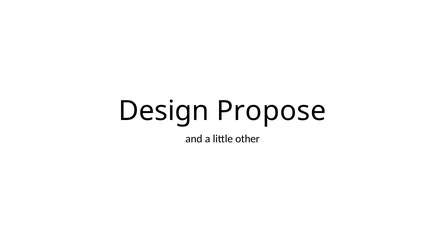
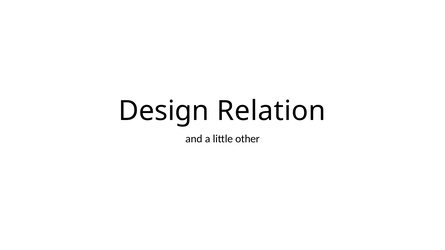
Propose: Propose -> Relation (271, 111)
